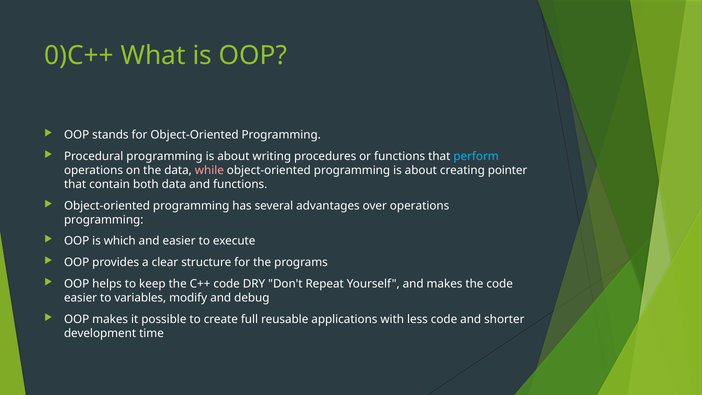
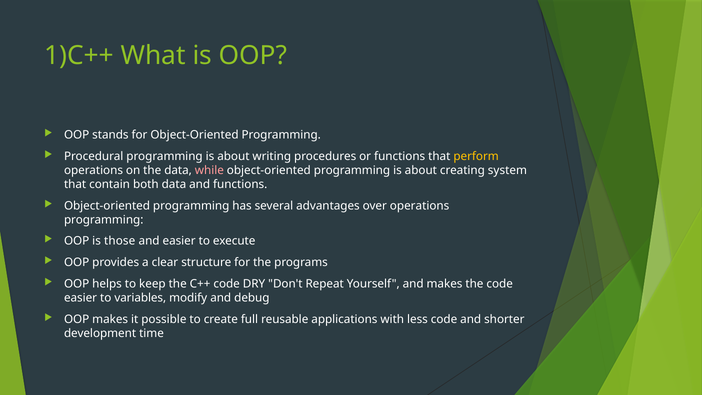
0)C++: 0)C++ -> 1)C++ (79, 55)
perform colour: light blue -> yellow (476, 156)
pointer: pointer -> system (507, 170)
which: which -> those (120, 241)
